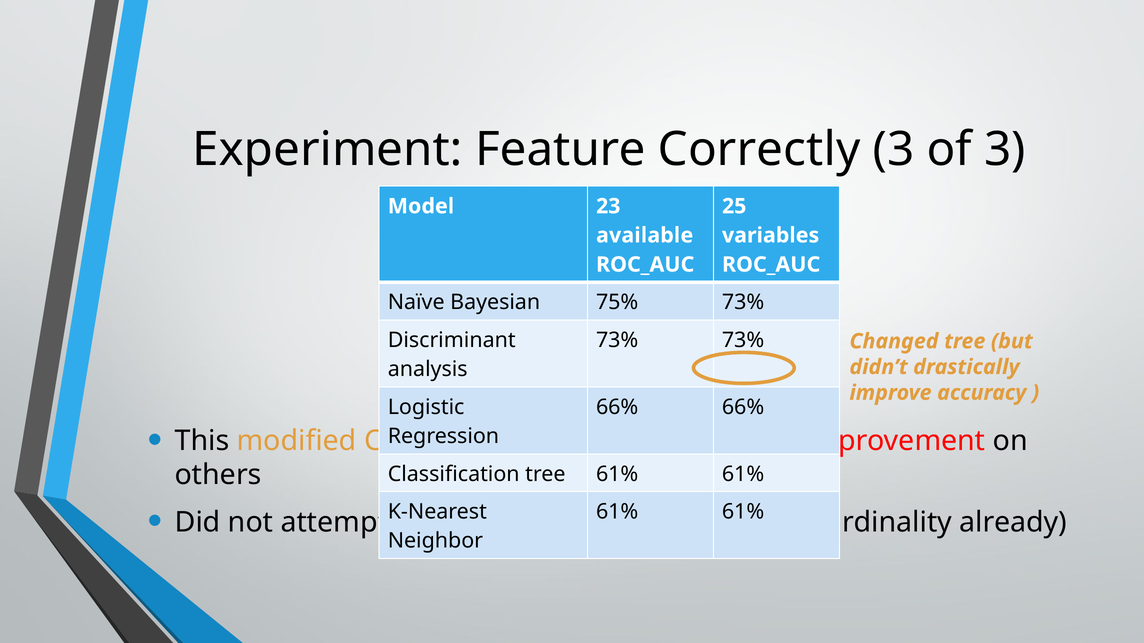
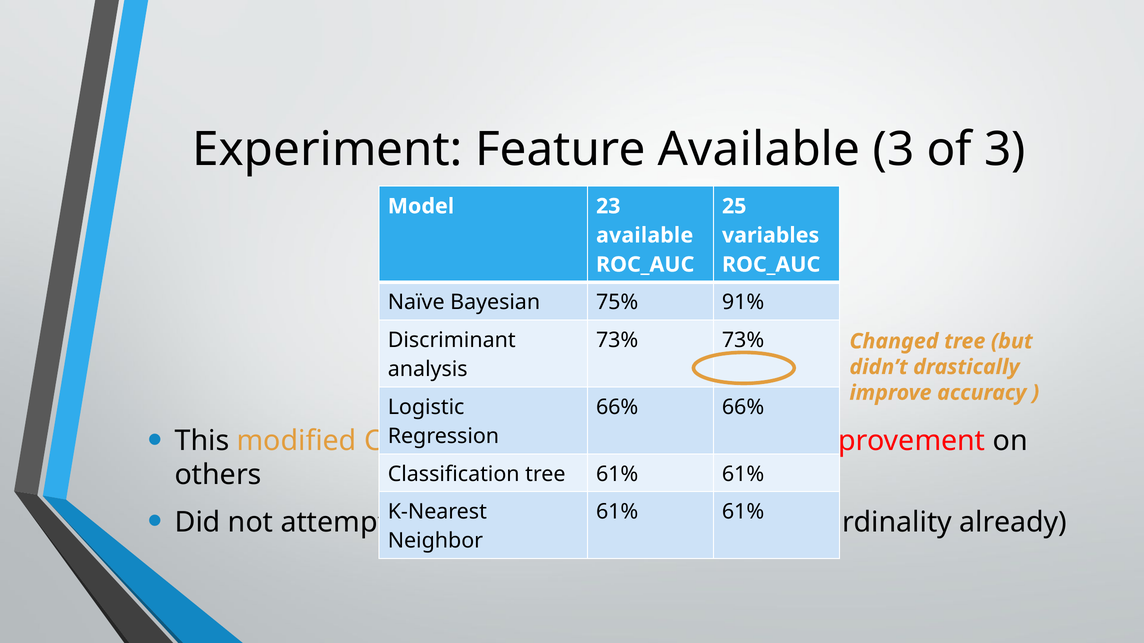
Feature Correctly: Correctly -> Available (759, 150)
75% 73%: 73% -> 91% (743, 303)
